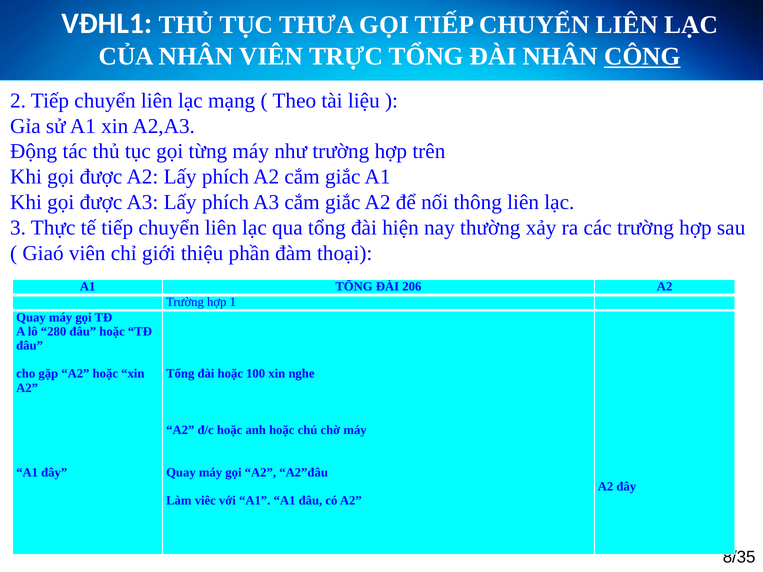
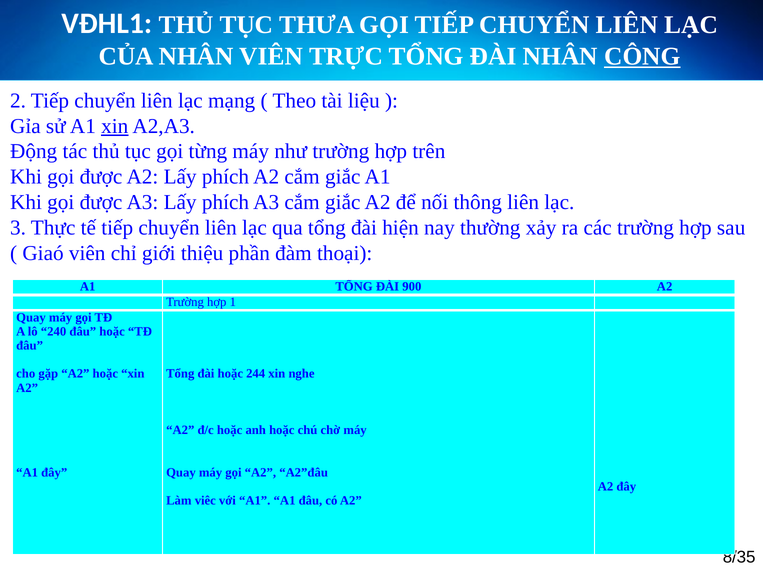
xin underline: none -> present (115, 126)
206: 206 -> 900 (412, 287)
280: 280 -> 240 (54, 332)
100: 100 -> 244 (256, 374)
